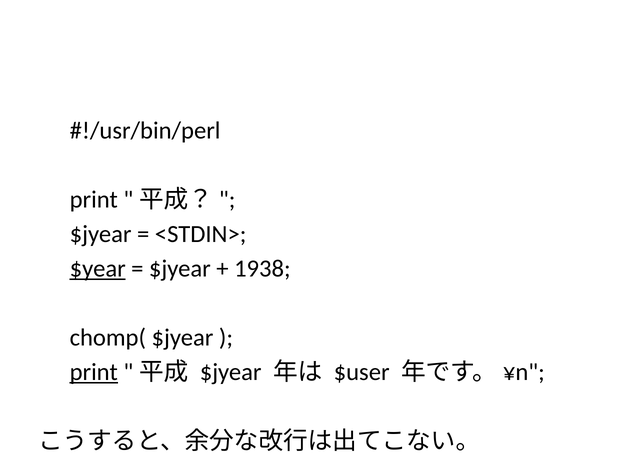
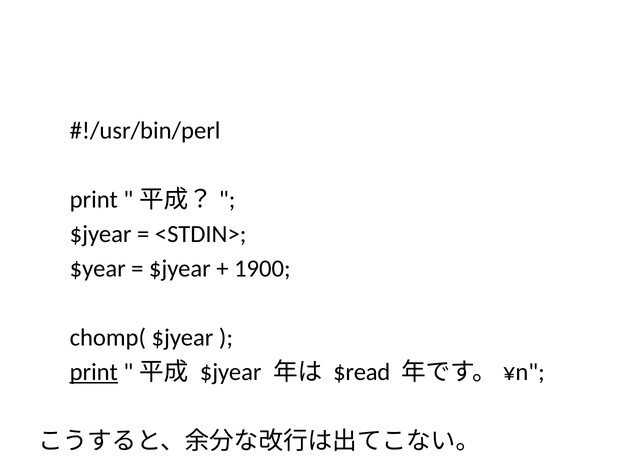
$year underline: present -> none (98, 269)
1938: 1938 -> 1900 (262, 269)
$user: $user -> $read (362, 372)
